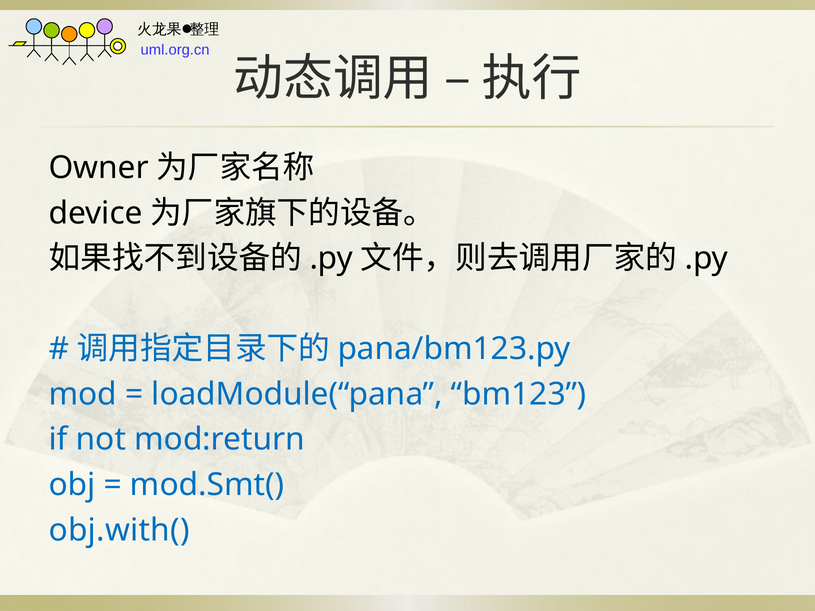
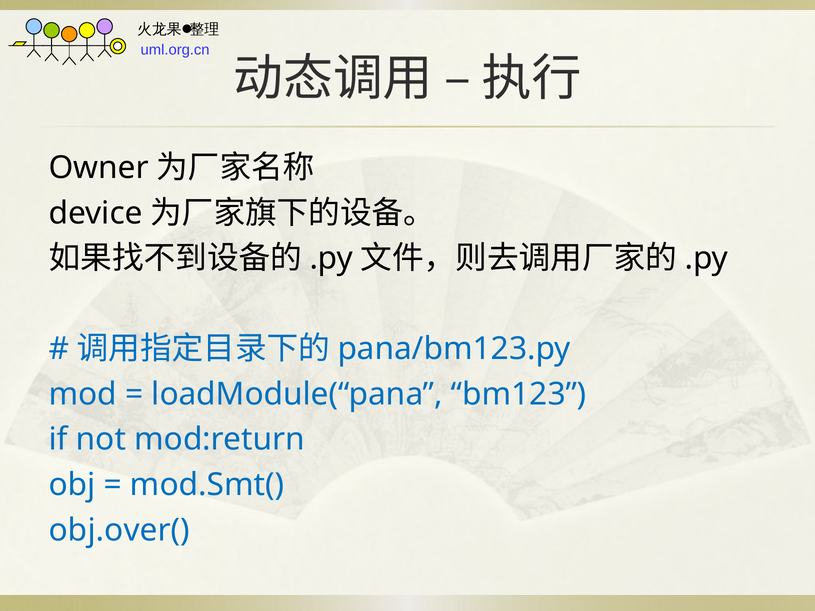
obj.with(: obj.with( -> obj.over( (119, 530)
